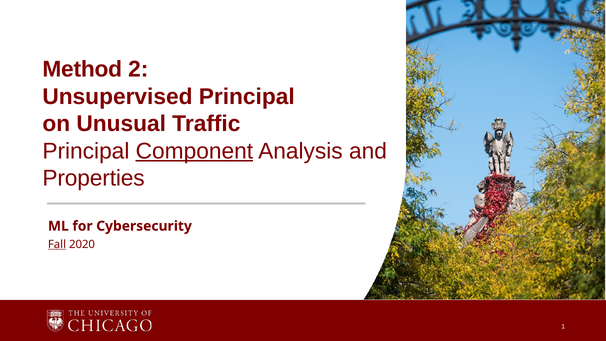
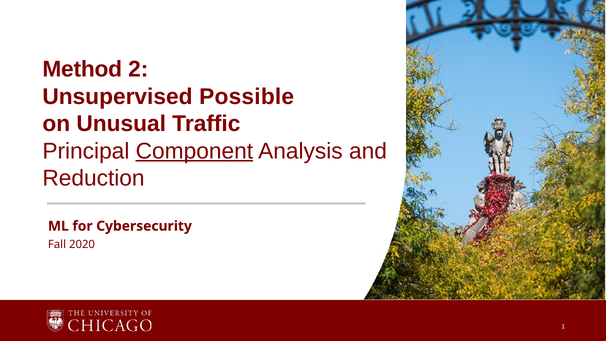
Unsupervised Principal: Principal -> Possible (247, 96)
Properties: Properties -> Reduction (93, 178)
Fall underline: present -> none (57, 244)
